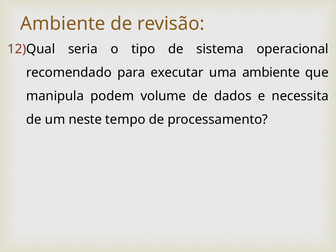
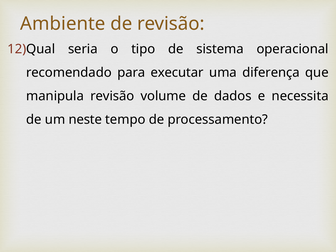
uma ambiente: ambiente -> diferença (271, 73)
manipula podem: podem -> revisão (112, 96)
